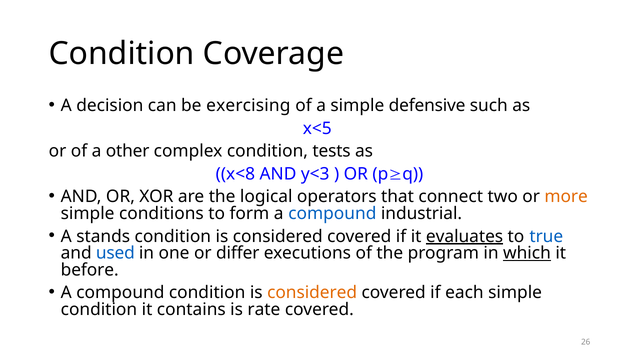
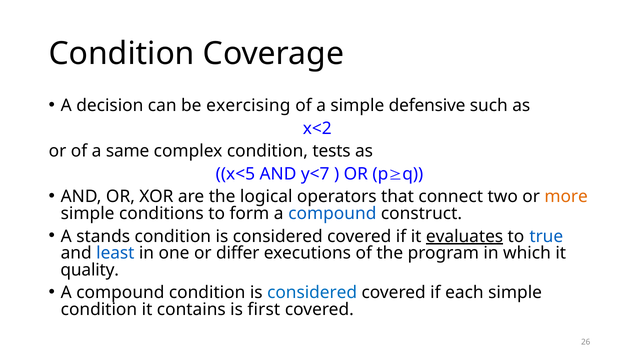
x<5: x<5 -> x<2 (317, 129)
other: other -> same (128, 151)
x<8: x<8 -> x<5 (235, 174)
y<3: y<3 -> y<7 (315, 174)
industrial: industrial -> construct (421, 214)
used: used -> least (115, 253)
which underline: present -> none (527, 253)
before: before -> quality (90, 270)
considered colour: orange -> blue (312, 293)
rate: rate -> first (264, 310)
